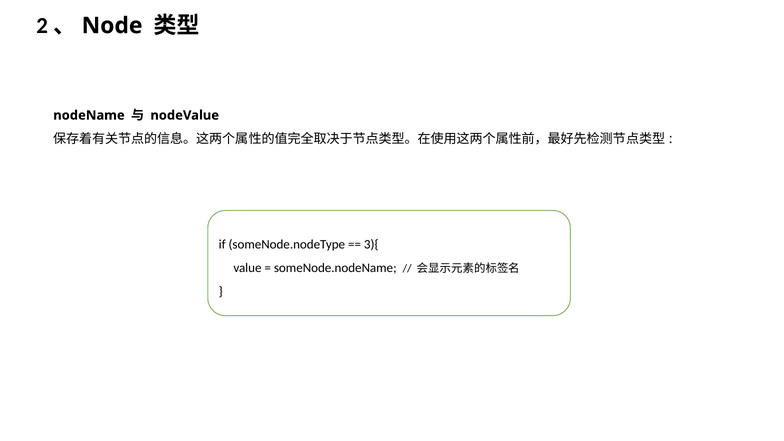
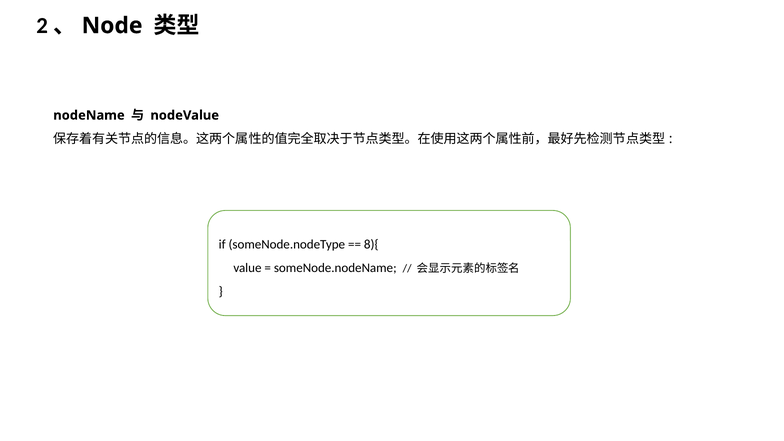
3){: 3){ -> 8){ (371, 244)
